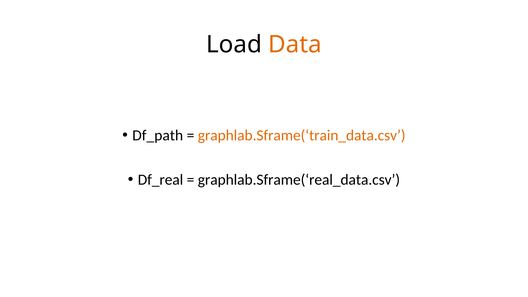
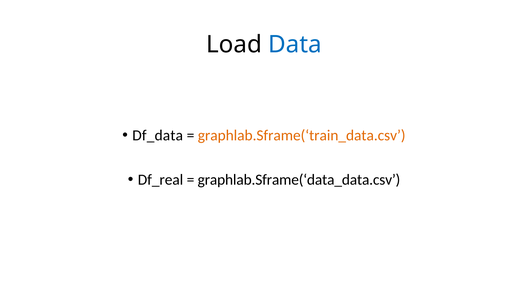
Data colour: orange -> blue (295, 44)
Df_path: Df_path -> Df_data (158, 135)
graphlab.Sframe(‘real_data.csv: graphlab.Sframe(‘real_data.csv -> graphlab.Sframe(‘data_data.csv (299, 180)
